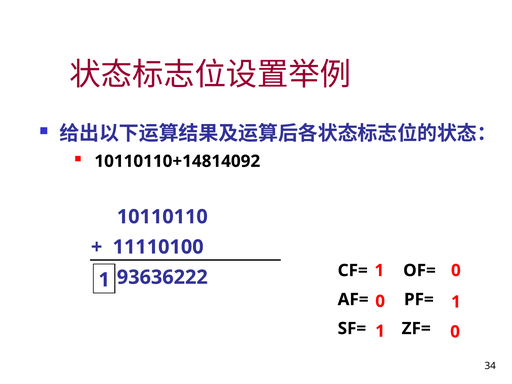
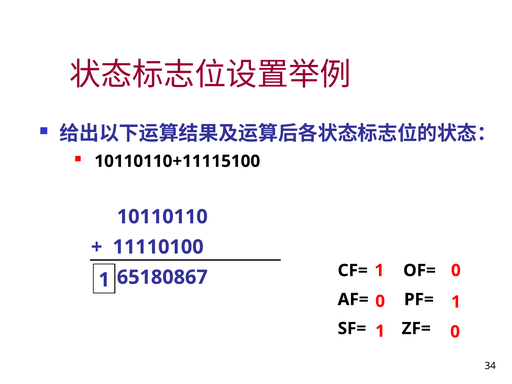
10110110+14814092: 10110110+14814092 -> 10110110+11115100 (177, 161)
93636222: 93636222 -> 65180867 (162, 277)
